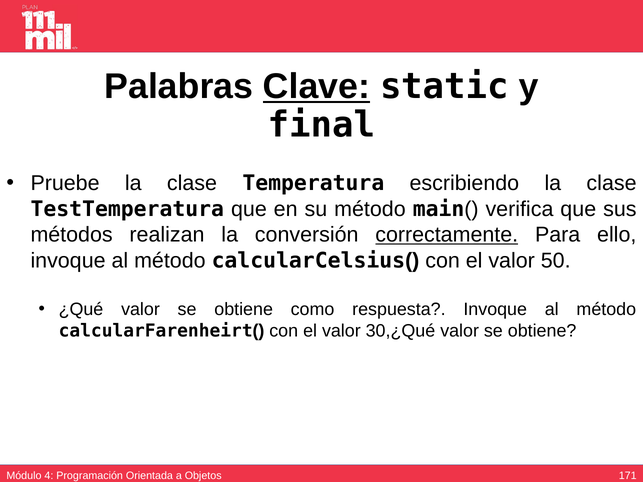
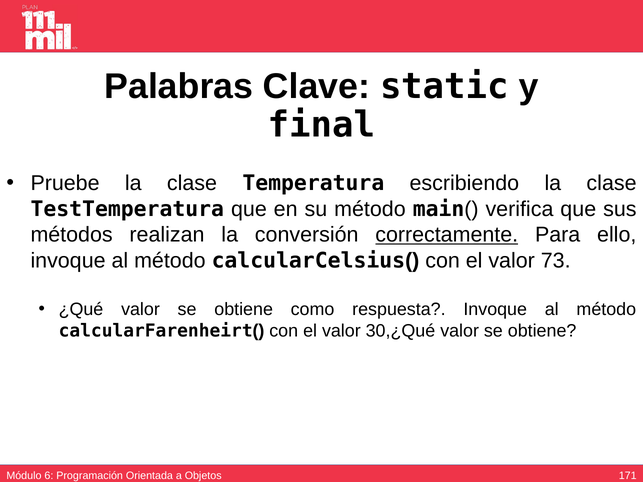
Clave underline: present -> none (317, 87)
50: 50 -> 73 (556, 261)
4: 4 -> 6 (49, 476)
